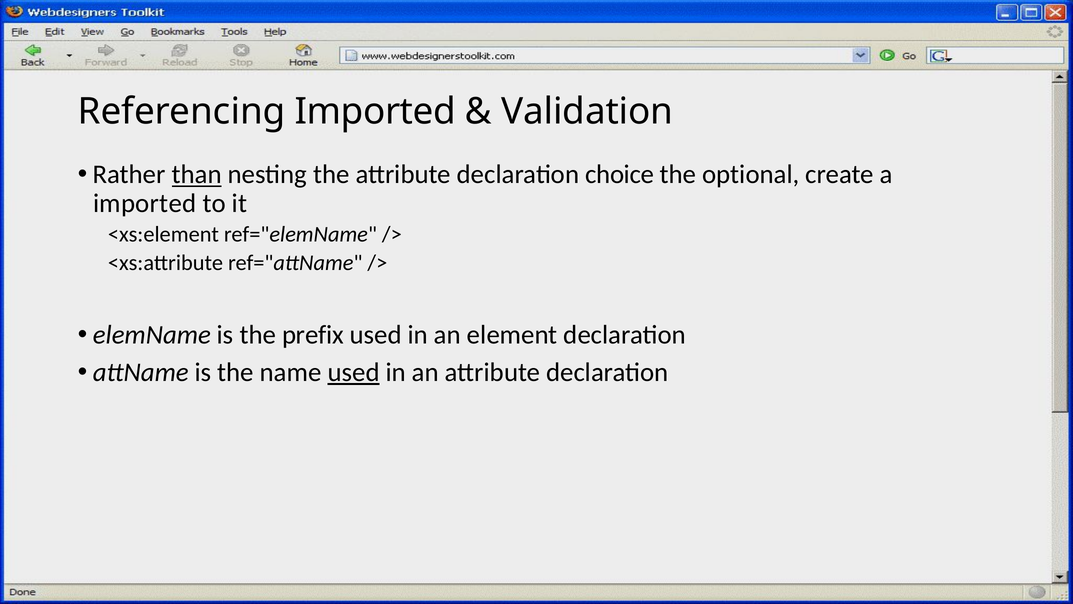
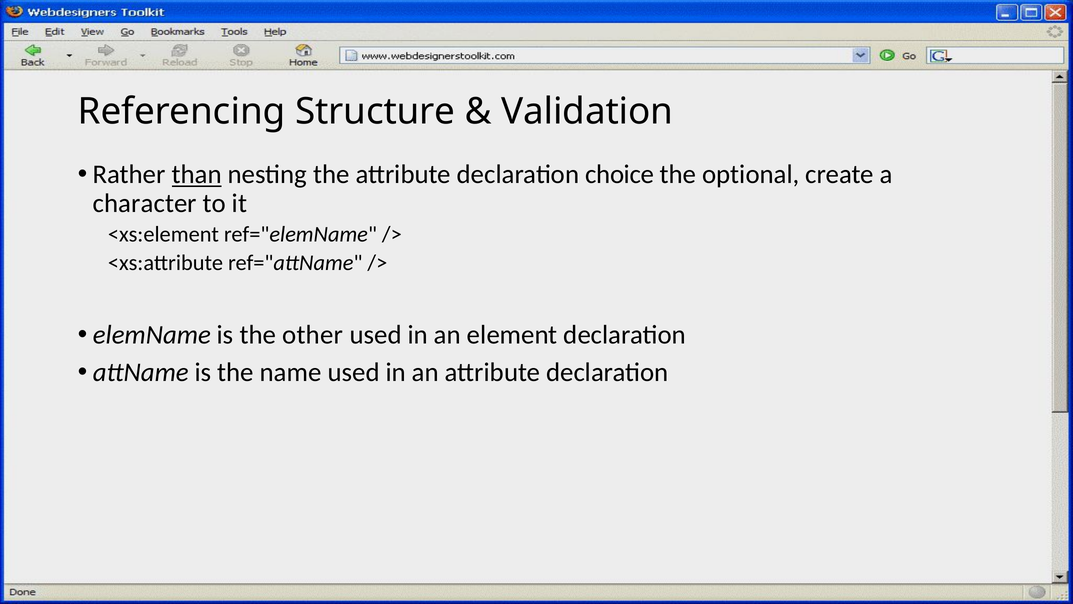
Referencing Imported: Imported -> Structure (375, 112)
imported: imported -> character (145, 203)
prefix: prefix -> other (313, 335)
used underline: present -> none (354, 372)
